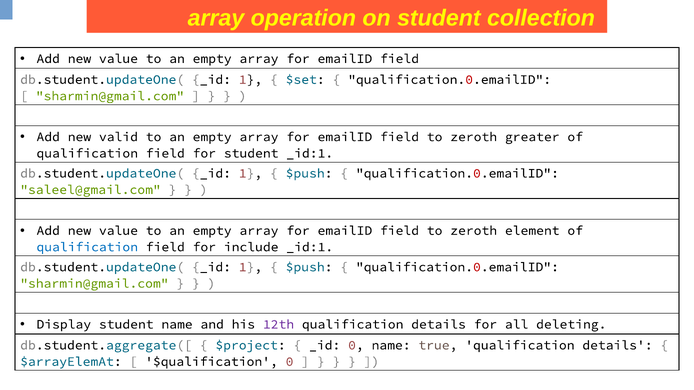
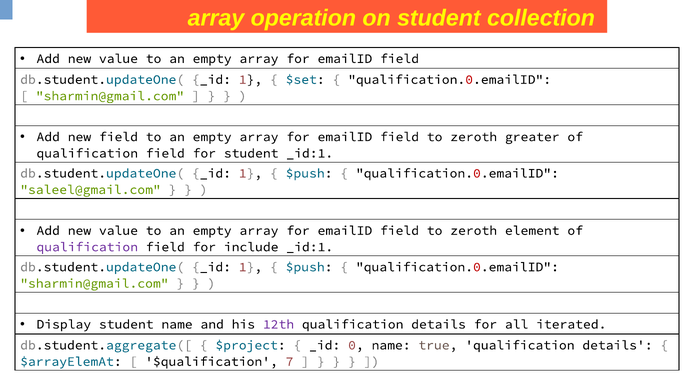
new valid: valid -> field (118, 137)
qualification colour: blue -> purple (87, 247)
deleting: deleting -> iterated (571, 325)
$qualification 0: 0 -> 7 (290, 362)
